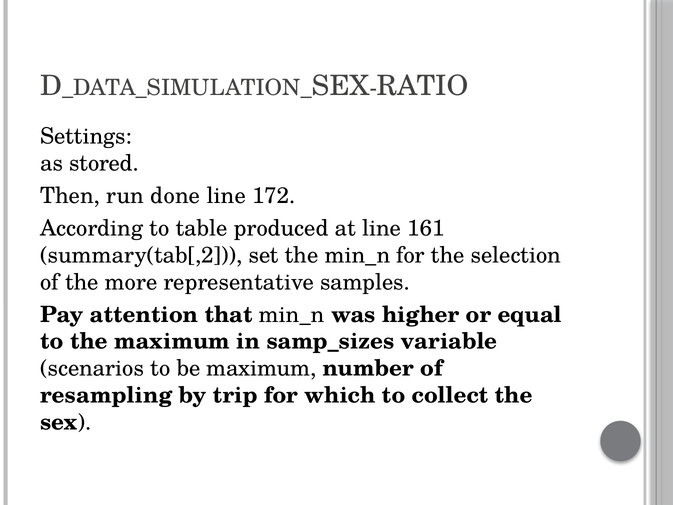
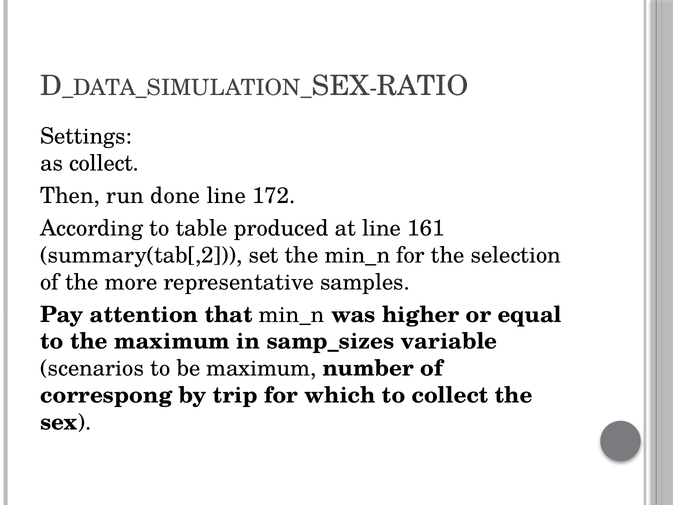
as stored: stored -> collect (104, 163)
resampling: resampling -> correspong (106, 395)
